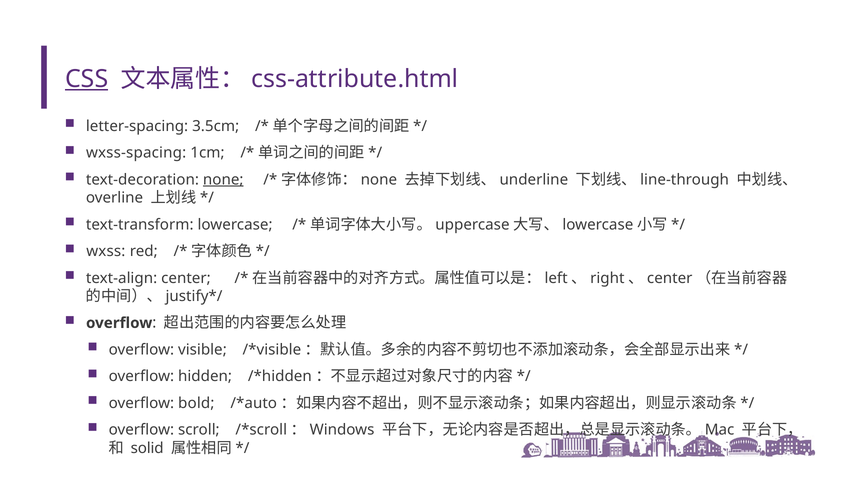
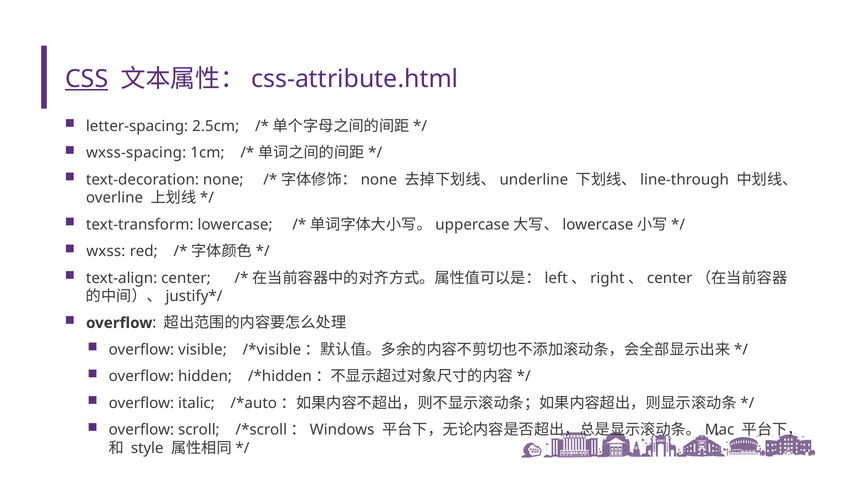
3.5cm: 3.5cm -> 2.5cm (216, 126)
none underline: present -> none (223, 180)
bold: bold -> italic (196, 404)
solid: solid -> style (147, 449)
